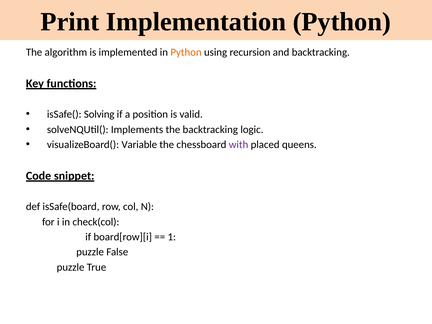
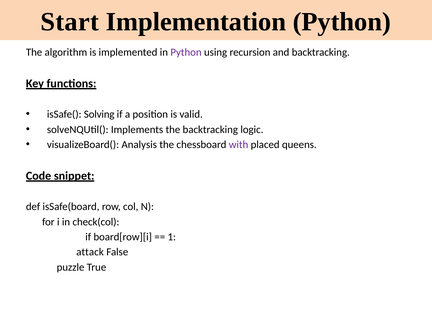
Print: Print -> Start (70, 22)
Python colour: orange -> purple (186, 52)
Variable: Variable -> Analysis (139, 145)
puzzle: puzzle -> attack (90, 252)
